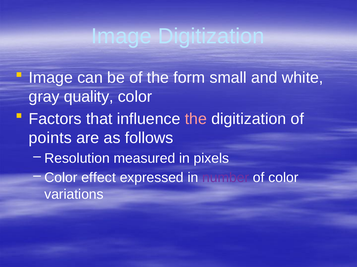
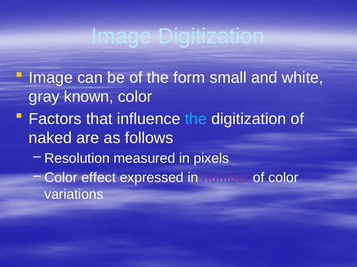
quality: quality -> known (89, 97)
the colour: pink -> light blue (196, 119)
points: points -> naked (50, 138)
